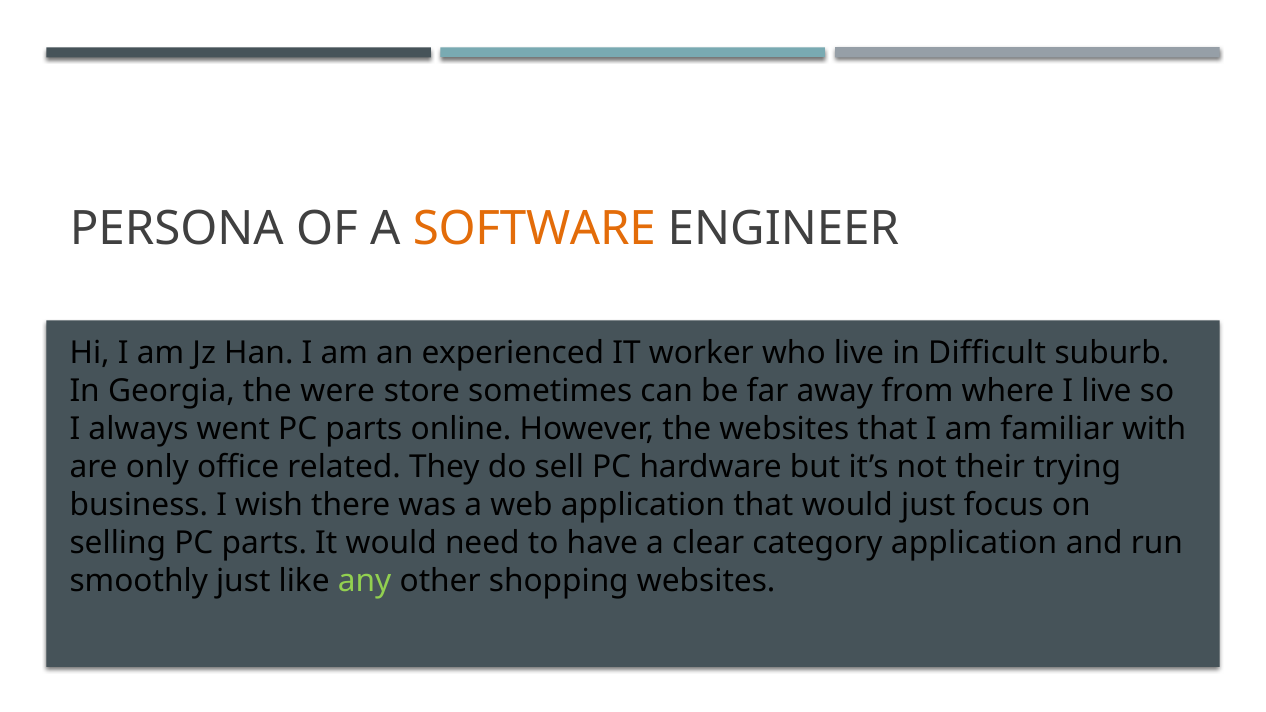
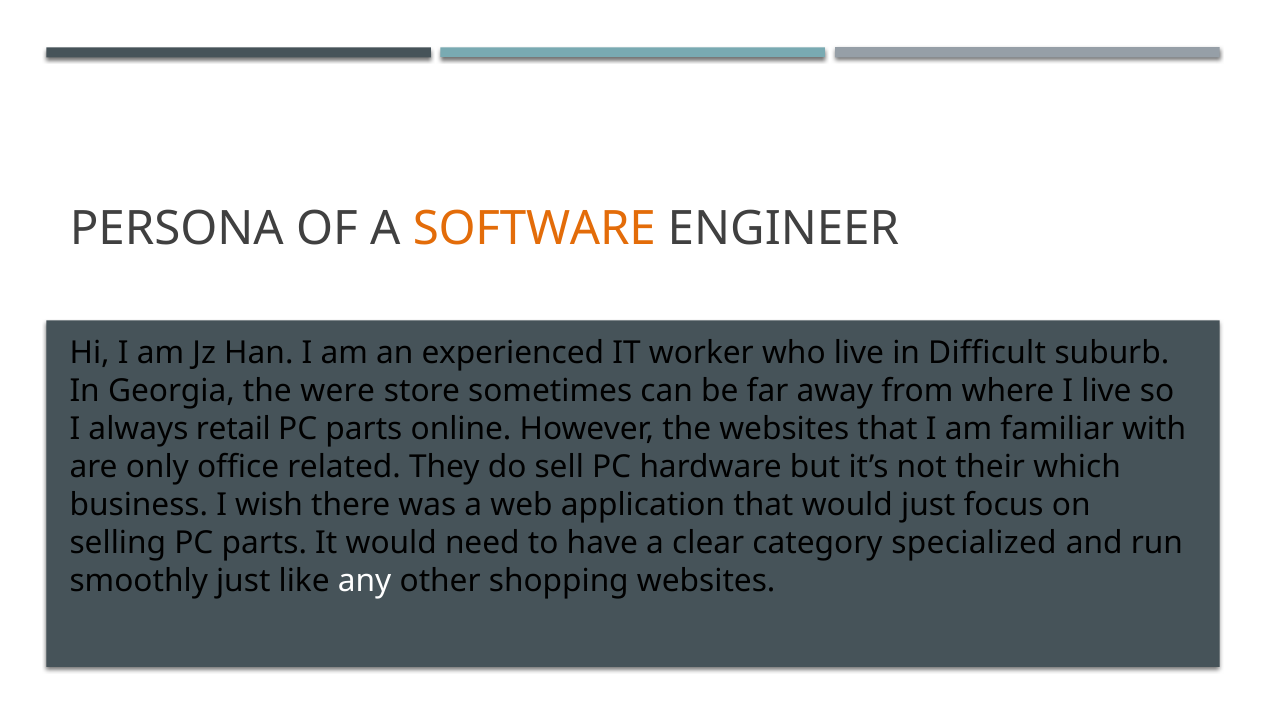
went: went -> retail (233, 429)
trying: trying -> which (1077, 467)
category application: application -> specialized (974, 543)
any colour: light green -> white (365, 581)
